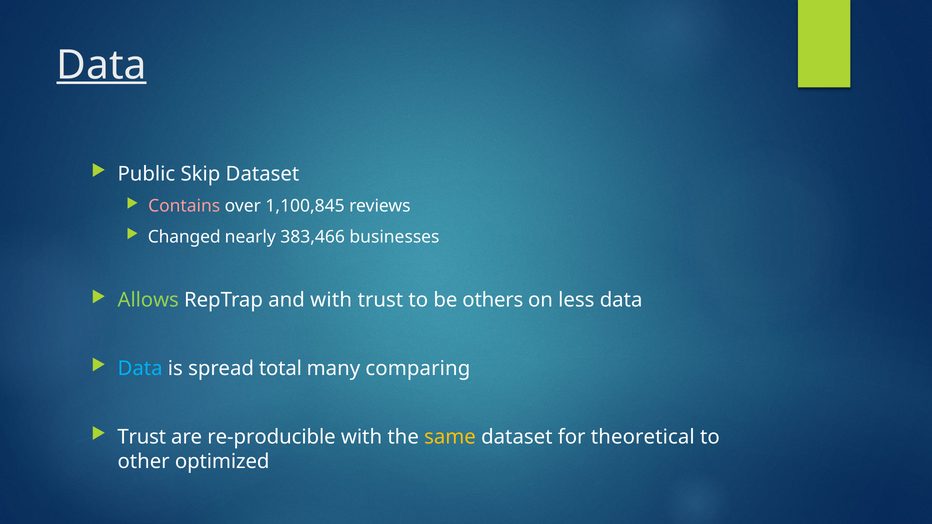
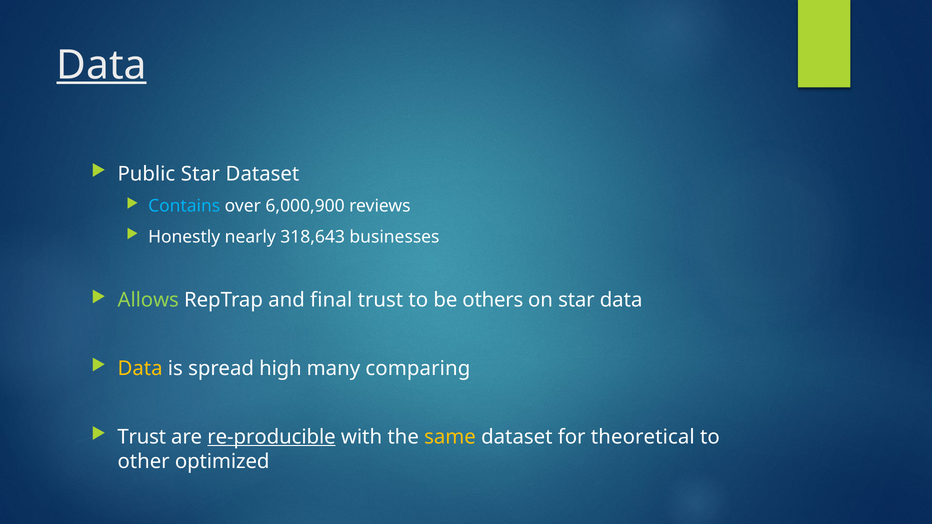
Public Skip: Skip -> Star (200, 174)
Contains colour: pink -> light blue (184, 206)
1,100,845: 1,100,845 -> 6,000,900 (305, 206)
Changed: Changed -> Honestly (184, 237)
383,466: 383,466 -> 318,643 (313, 237)
and with: with -> final (331, 300)
on less: less -> star (576, 300)
Data colour: light blue -> yellow (140, 369)
total: total -> high (280, 369)
re-producible underline: none -> present (272, 437)
